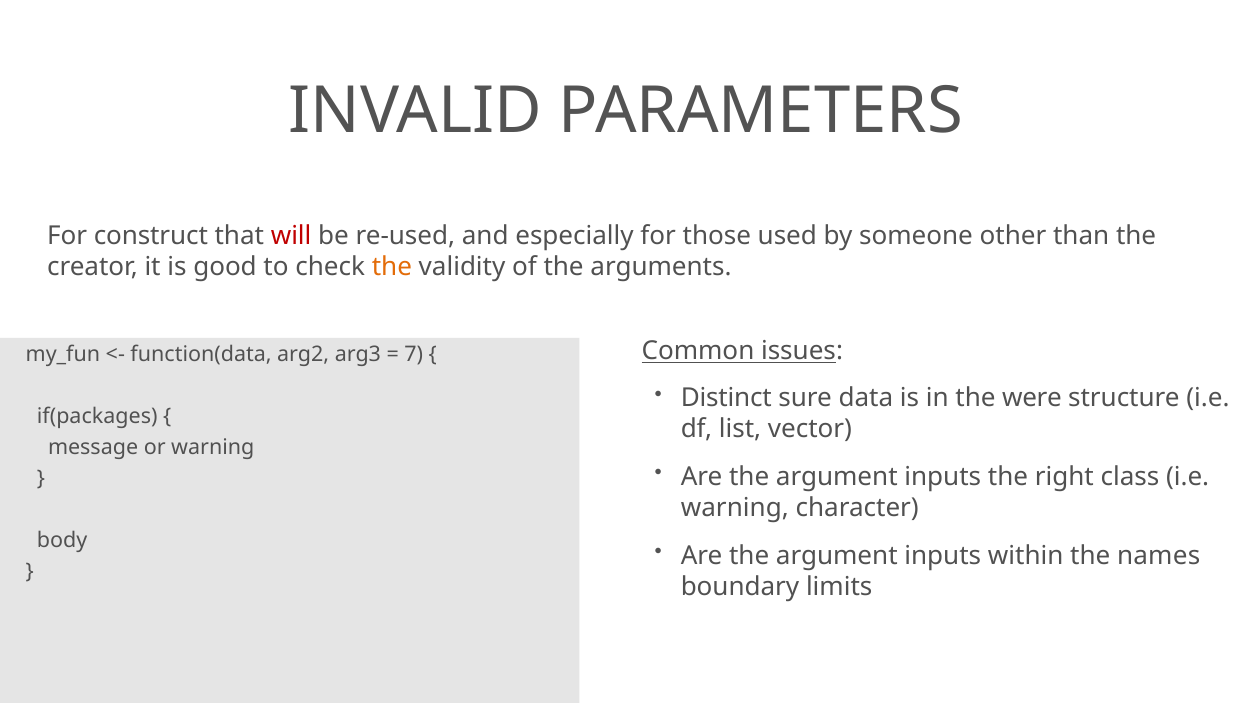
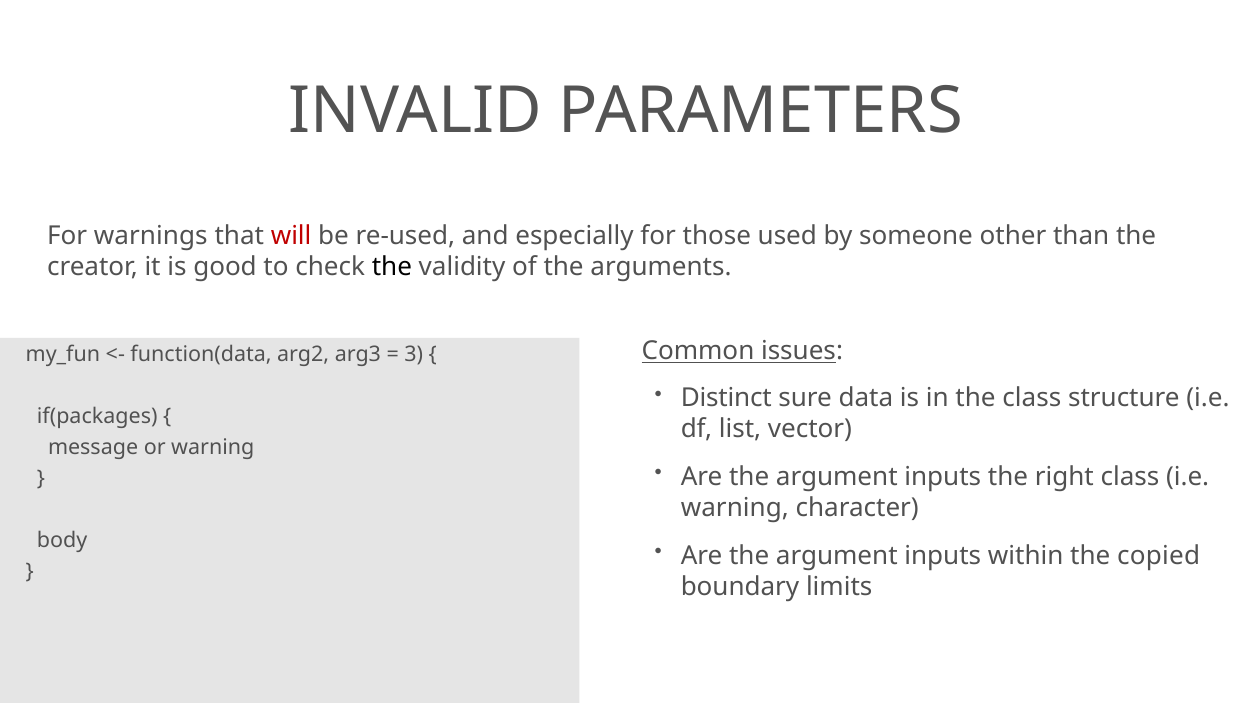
construct: construct -> warnings (151, 236)
the colour: orange -> black (392, 267)
7: 7 -> 3 (414, 355)
the were: were -> class (1032, 398)
names: names -> copied (1159, 556)
